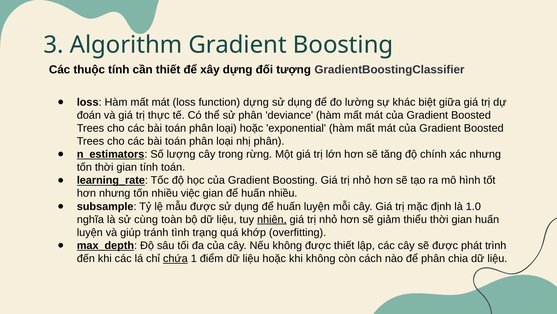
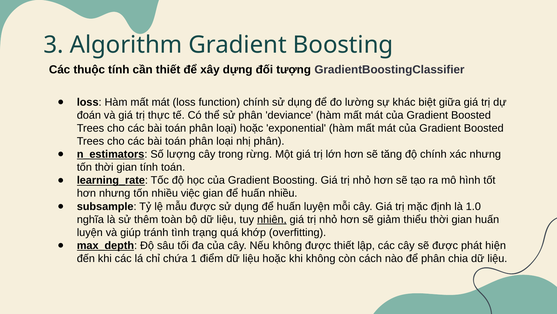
function dựng: dựng -> chính (256, 102)
cùng: cùng -> thêm (146, 219)
trình: trình -> hiện (496, 245)
chứa underline: present -> none (175, 258)
